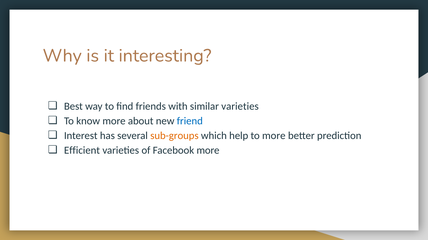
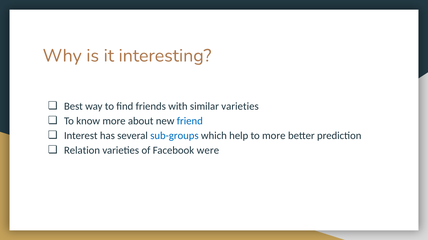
sub-groups colour: orange -> blue (174, 136)
Efficient: Efficient -> Relation (82, 151)
Facebook more: more -> were (208, 151)
